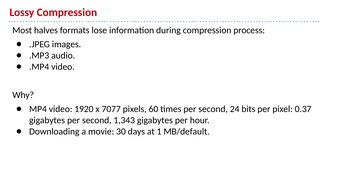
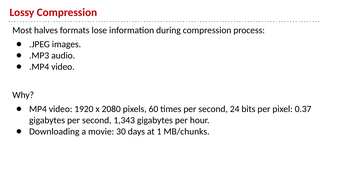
7077: 7077 -> 2080 (111, 109)
MB/default: MB/default -> MB/chunks (187, 131)
